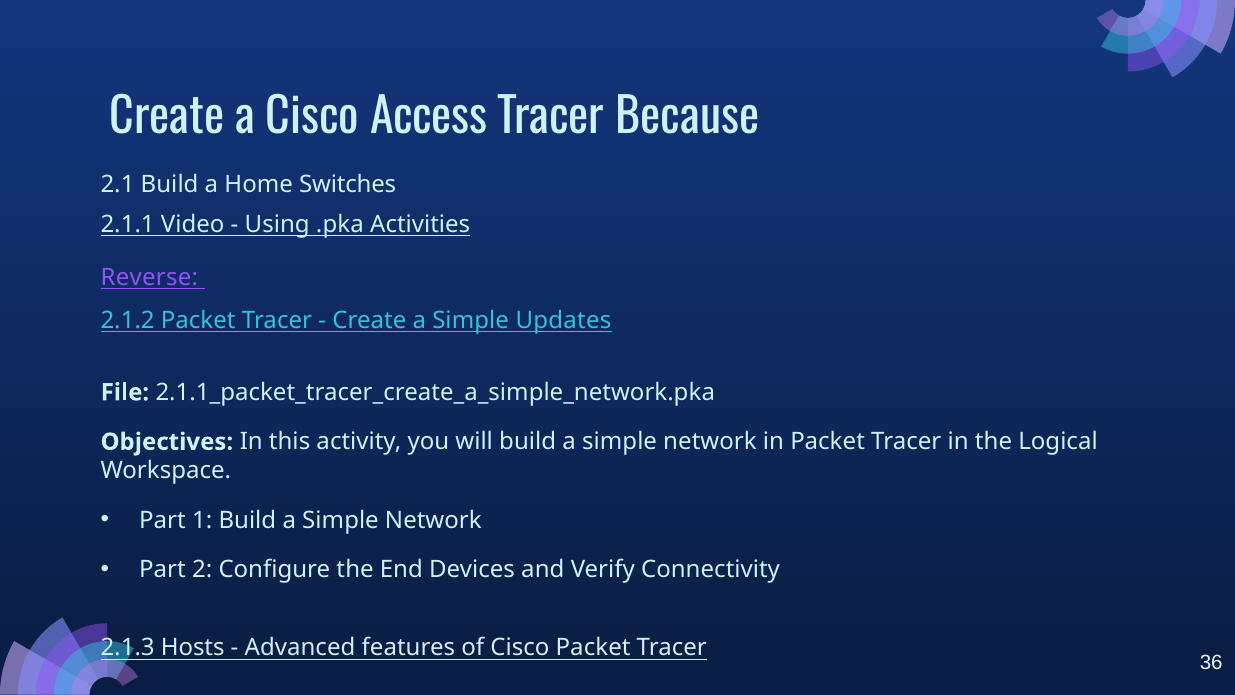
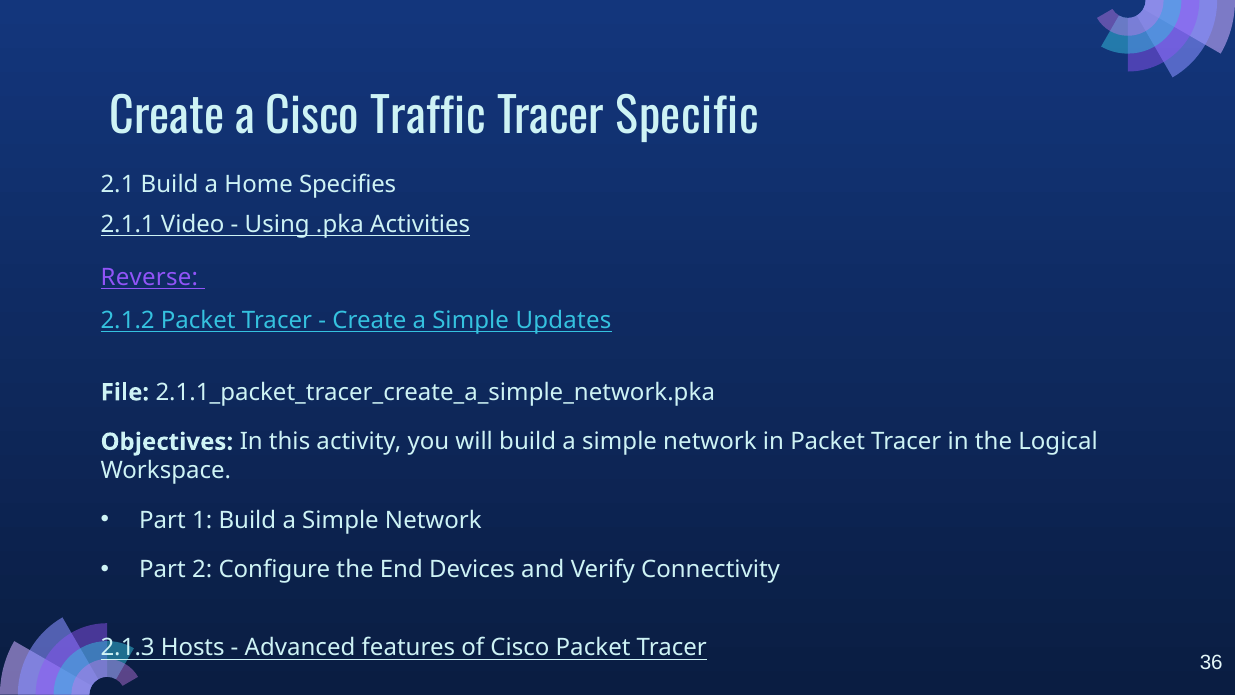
Access: Access -> Traffic (428, 117)
Because: Because -> Specific (687, 117)
Switches: Switches -> Specifies (348, 185)
